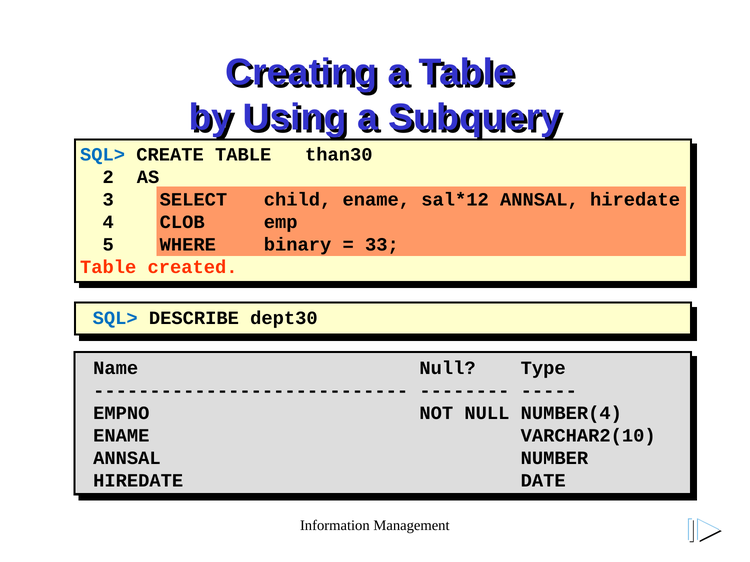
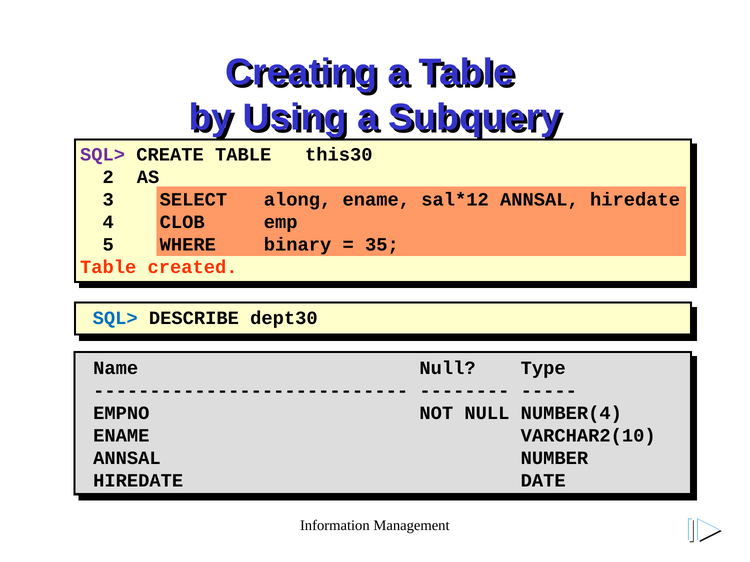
SQL> colour: blue -> purple (103, 155)
than30: than30 -> this30 (339, 155)
child: child -> along (298, 200)
33: 33 -> 35 (382, 245)
